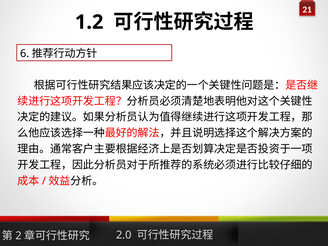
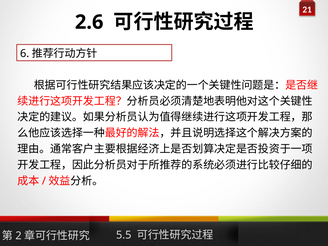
1.2: 1.2 -> 2.6 (89, 22)
2.0: 2.0 -> 5.5 (124, 235)
